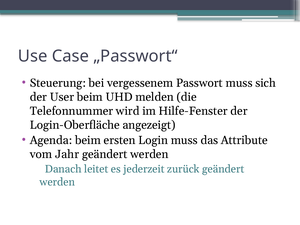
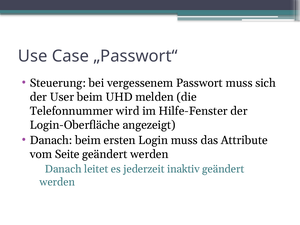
Agenda: Agenda -> Danach (51, 140)
Jahr: Jahr -> Seite (67, 154)
zurück: zurück -> inaktiv (183, 169)
